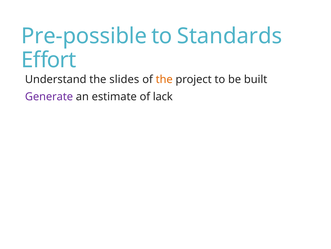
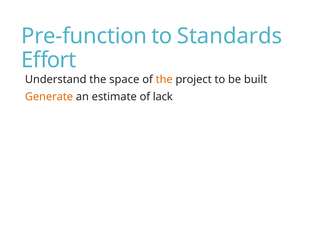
Pre-possible: Pre-possible -> Pre-function (84, 36)
slides: slides -> space (124, 79)
Generate colour: purple -> orange (49, 96)
